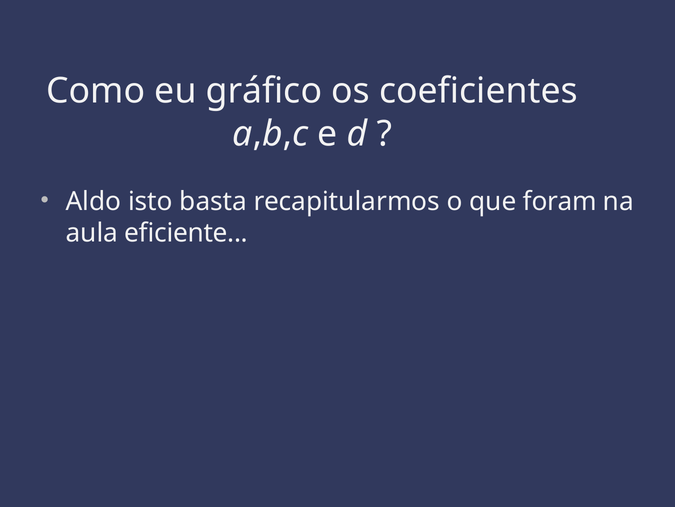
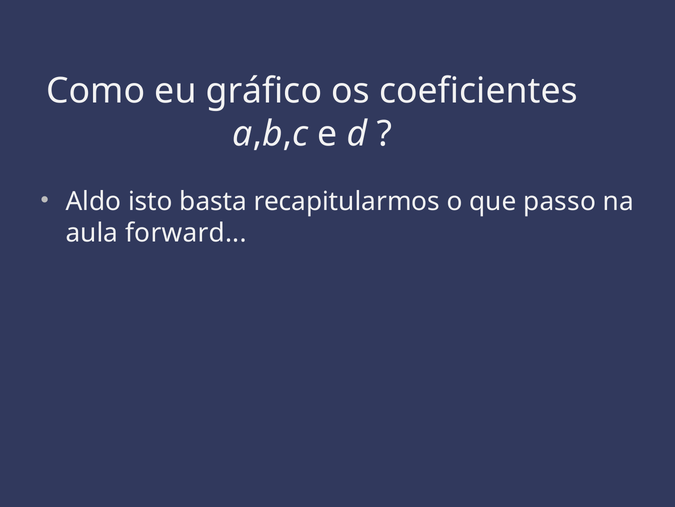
foram: foram -> passo (560, 201)
eficiente: eficiente -> forward (186, 233)
